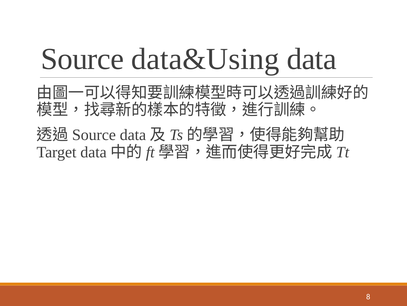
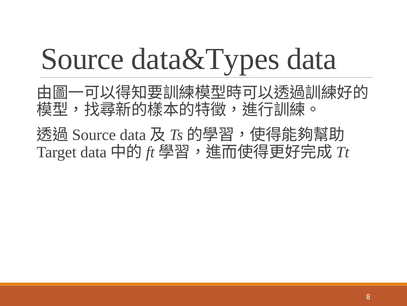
data&Using: data&Using -> data&Types (205, 59)
